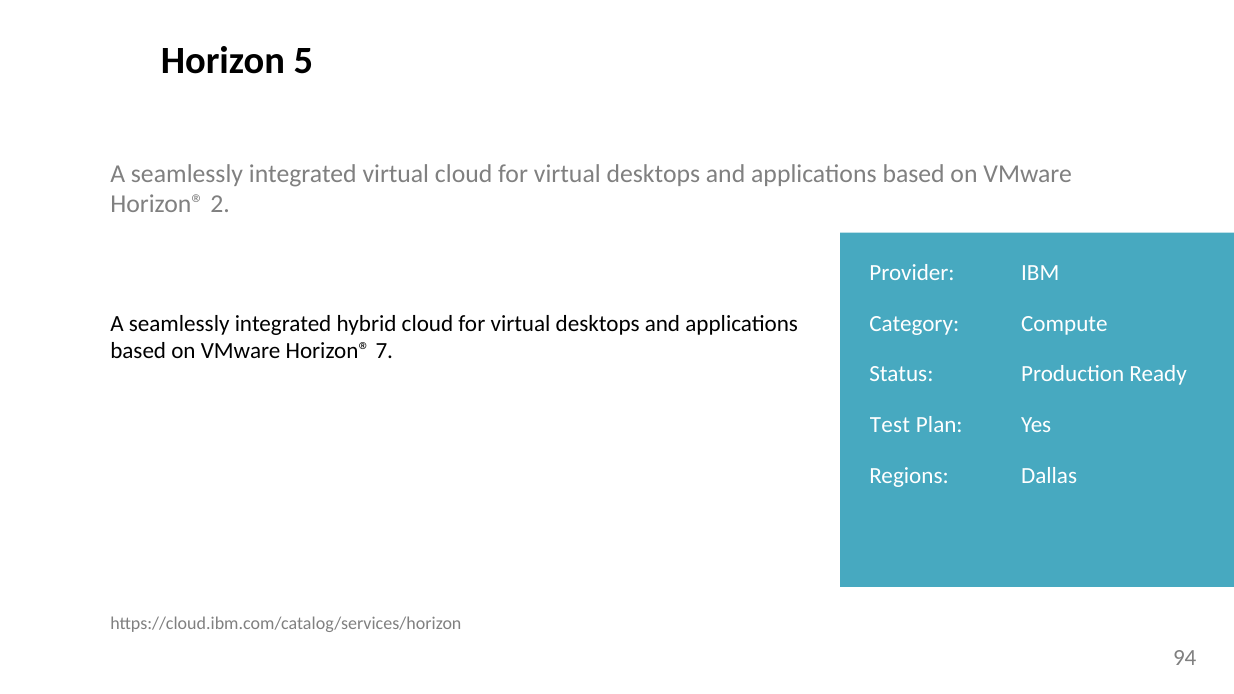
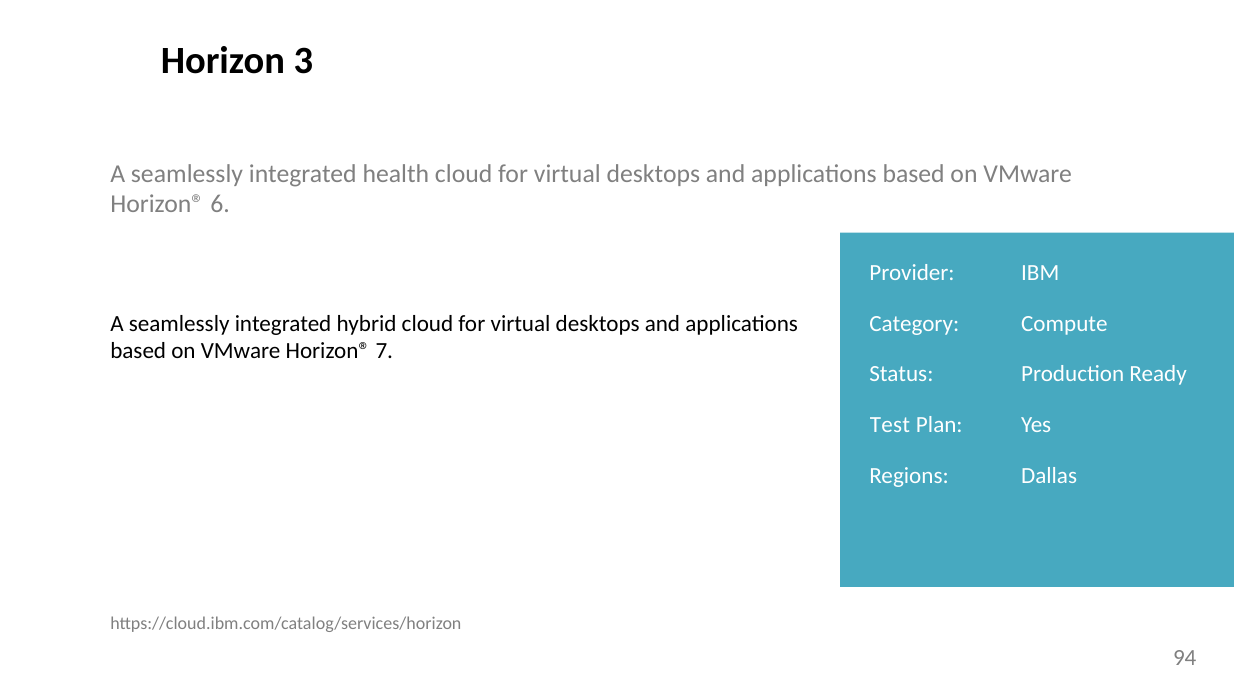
5: 5 -> 3 (304, 61)
integrated virtual: virtual -> health (396, 174)
2: 2 -> 6 (220, 204)
